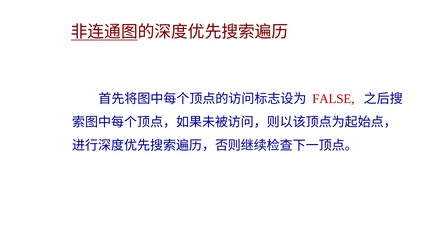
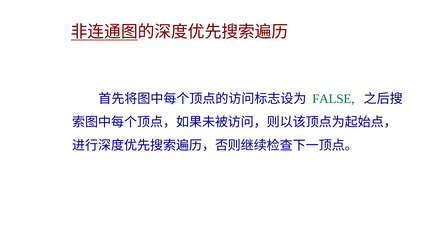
FALSE colour: red -> green (333, 99)
